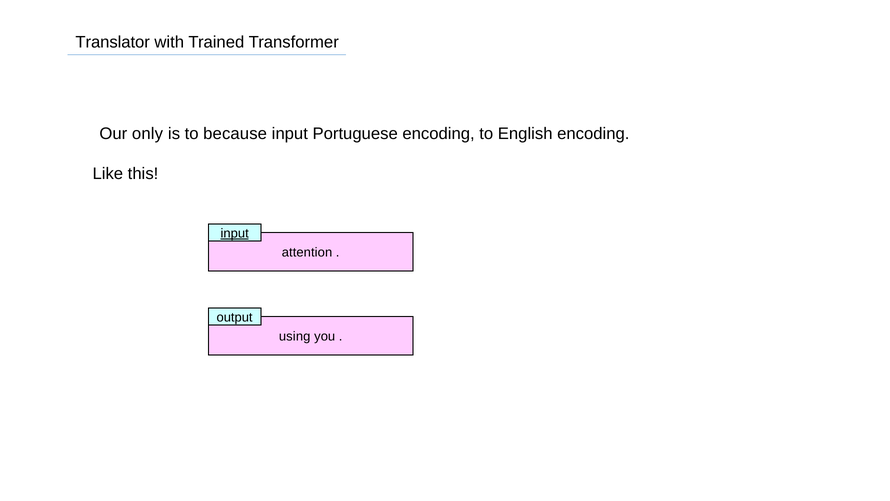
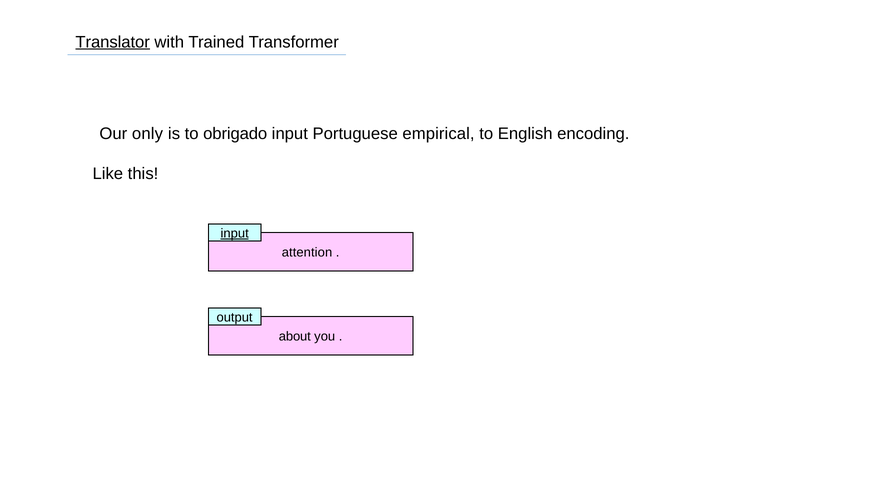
Translator underline: none -> present (113, 42)
because: because -> obrigado (235, 134)
Portuguese encoding: encoding -> empirical (439, 134)
using: using -> about (295, 336)
